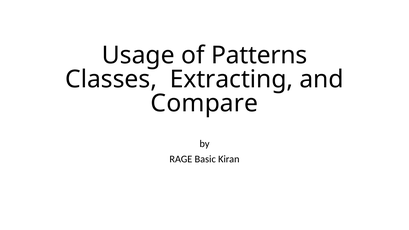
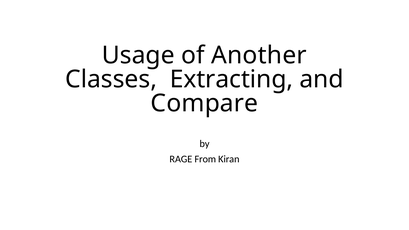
Patterns: Patterns -> Another (259, 55)
Basic: Basic -> From (205, 159)
